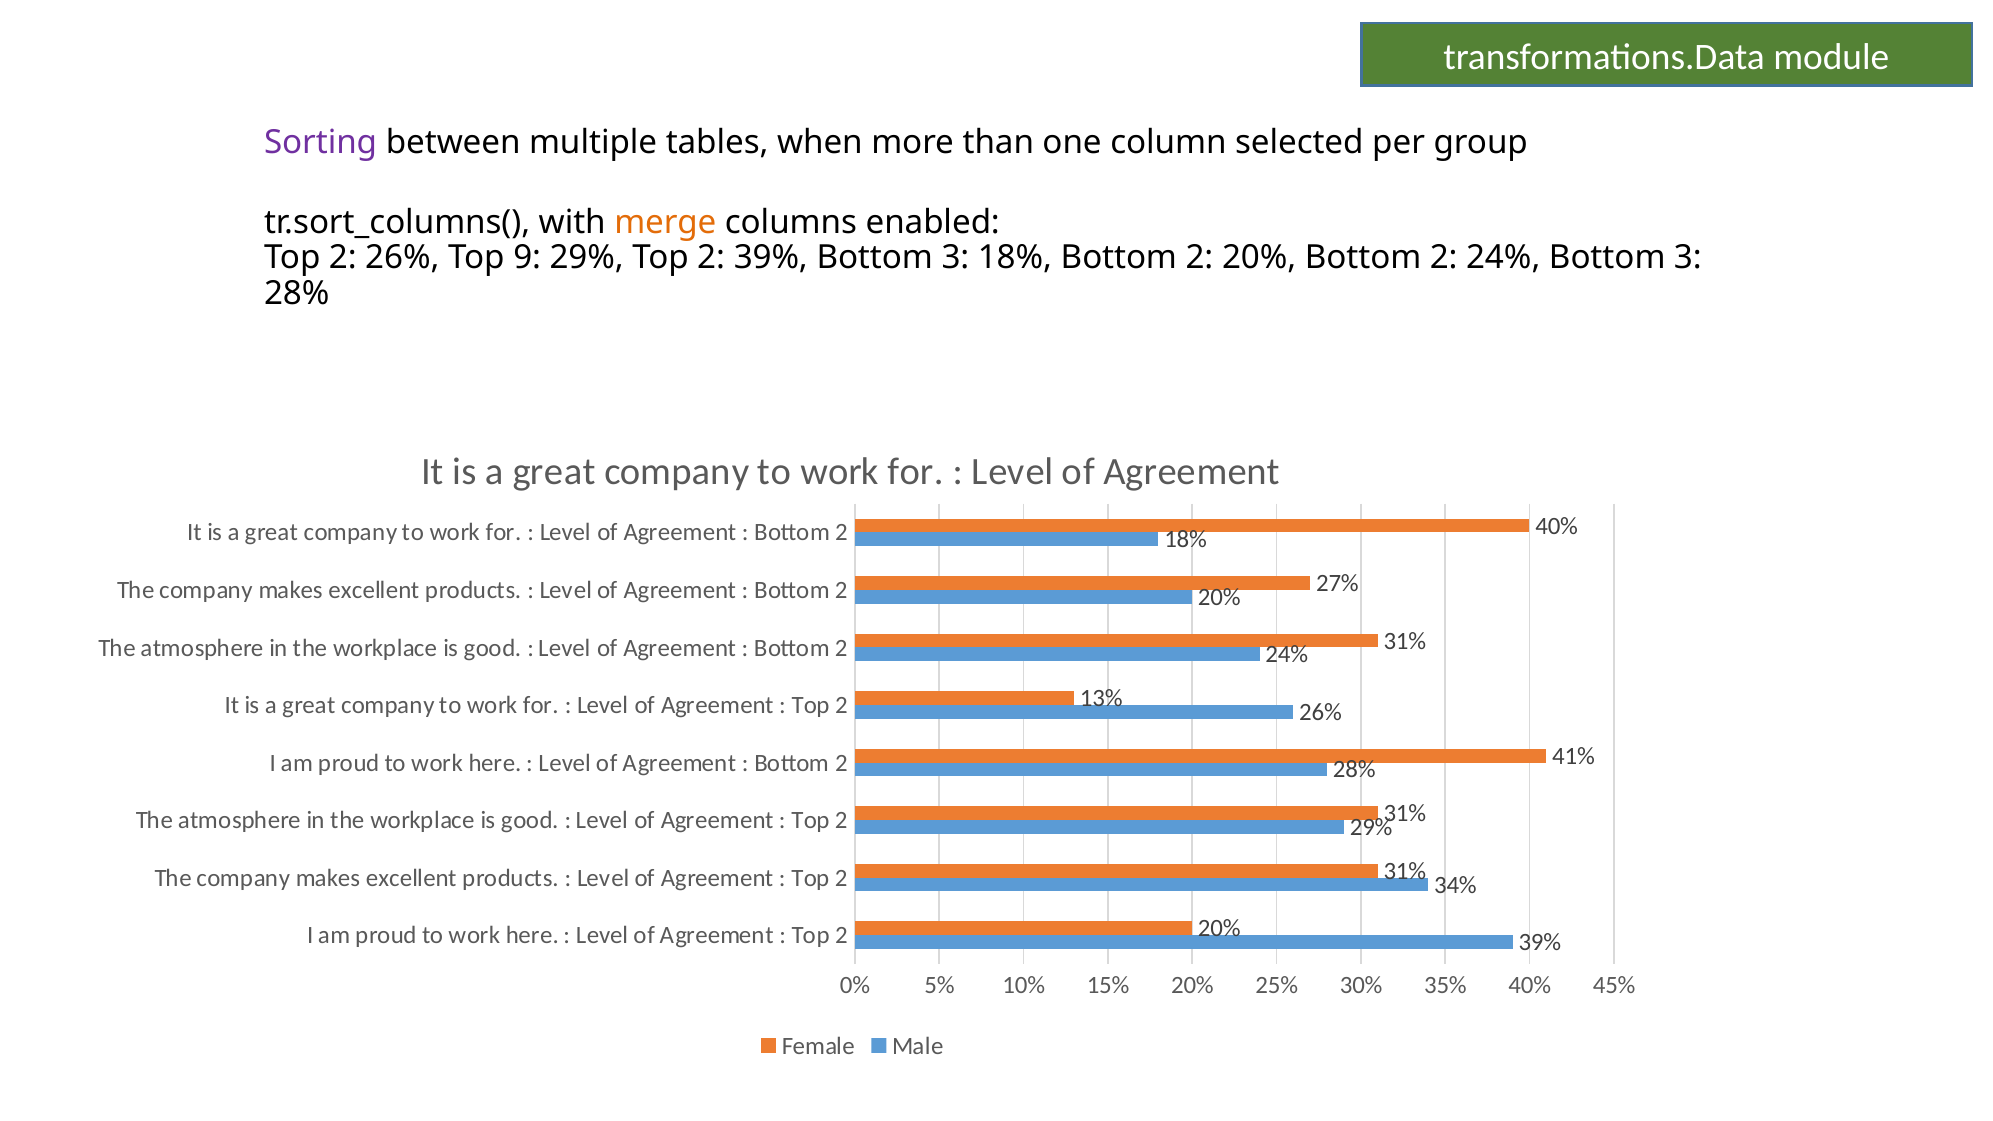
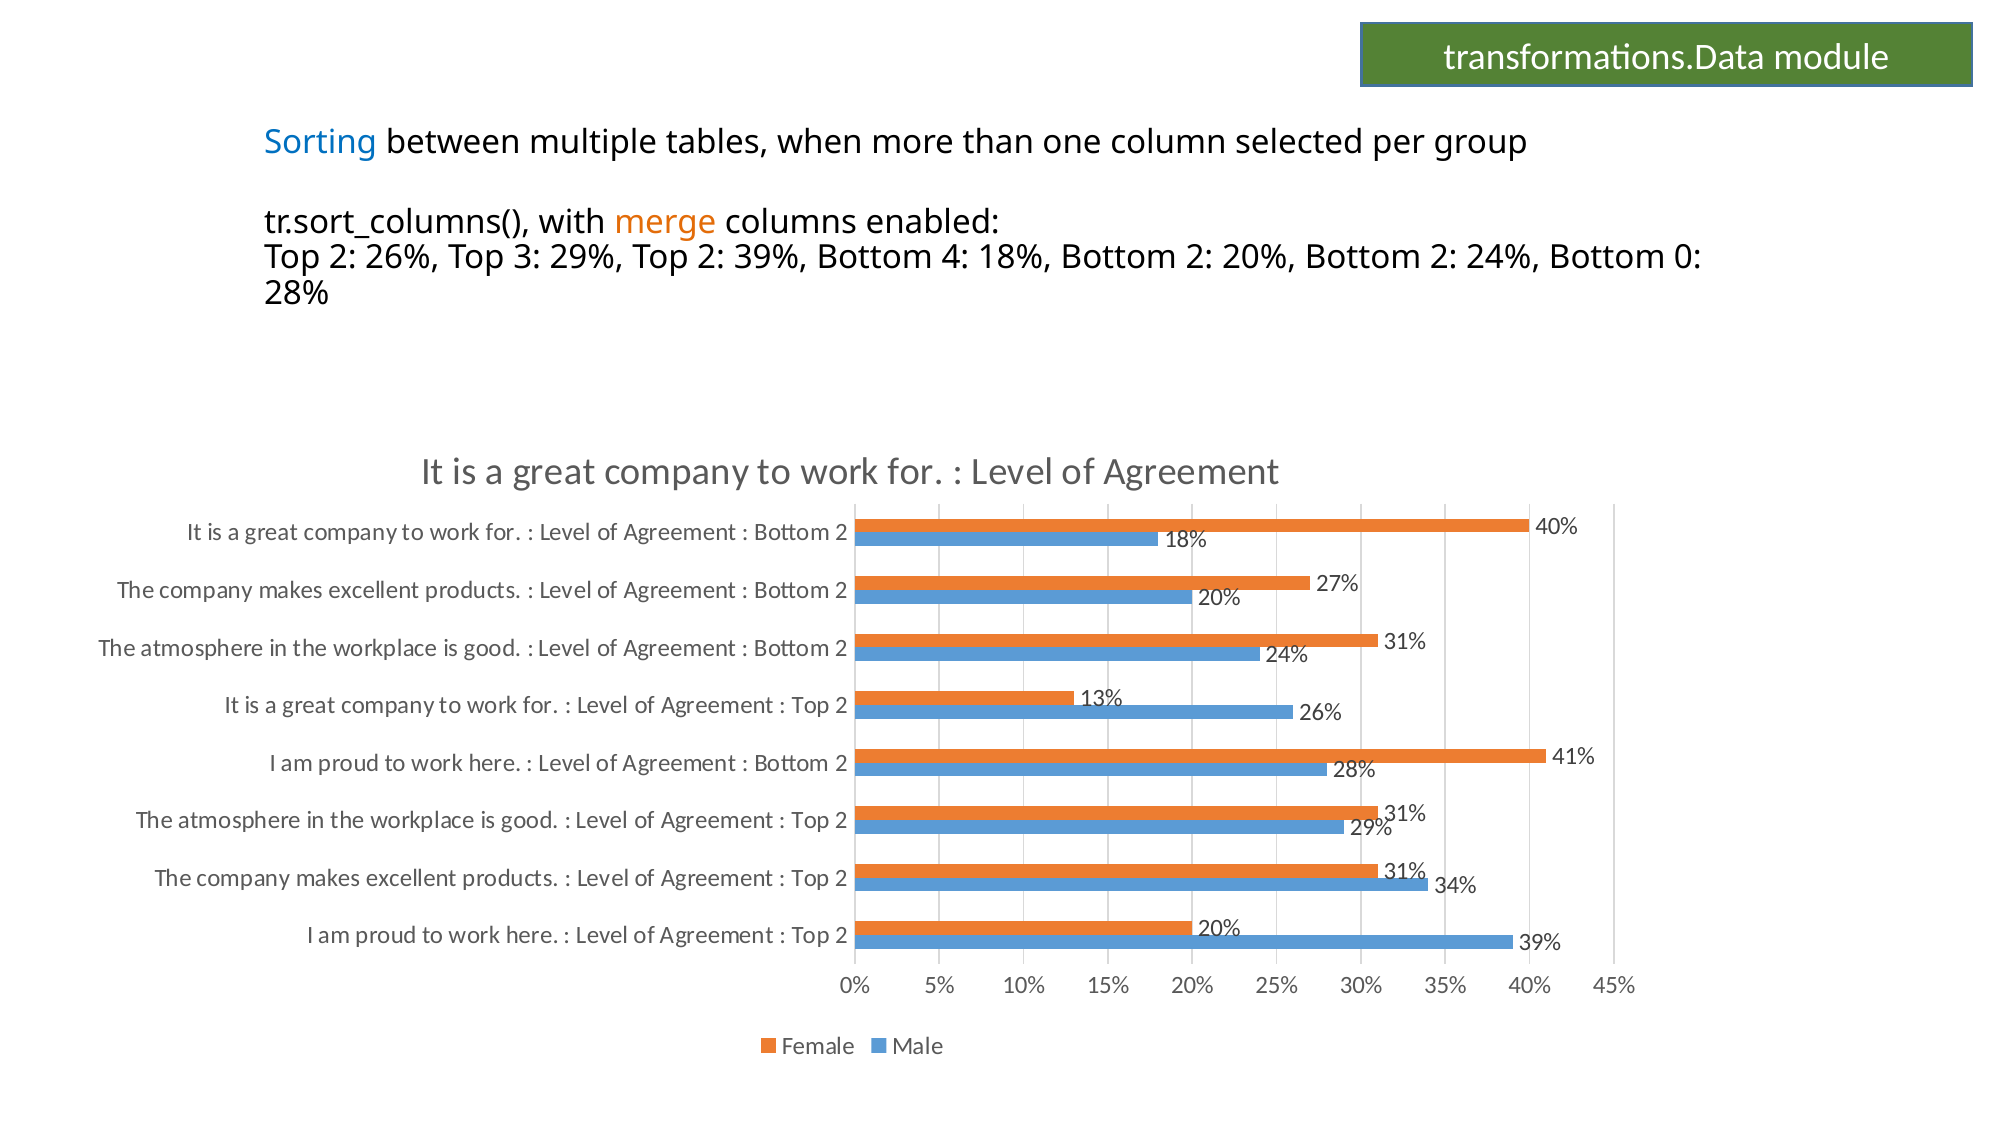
Sorting colour: purple -> blue (321, 143)
9: 9 -> 3 (527, 258)
39% Bottom 3: 3 -> 4 (955, 258)
24% Bottom 3: 3 -> 0 (1688, 258)
